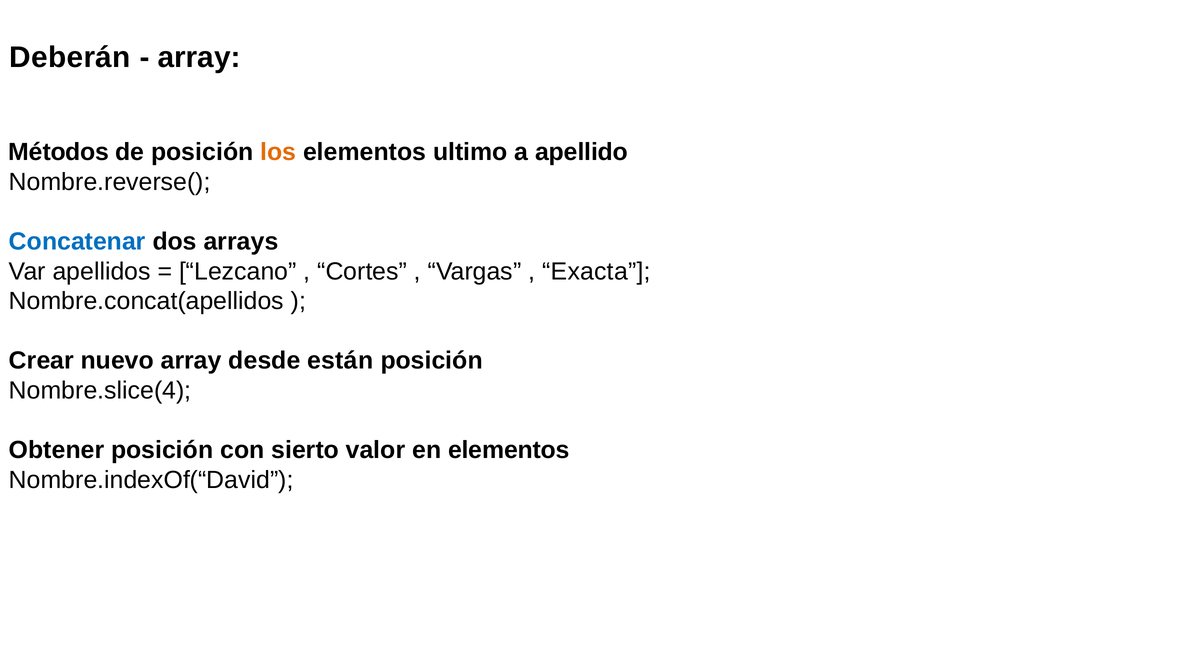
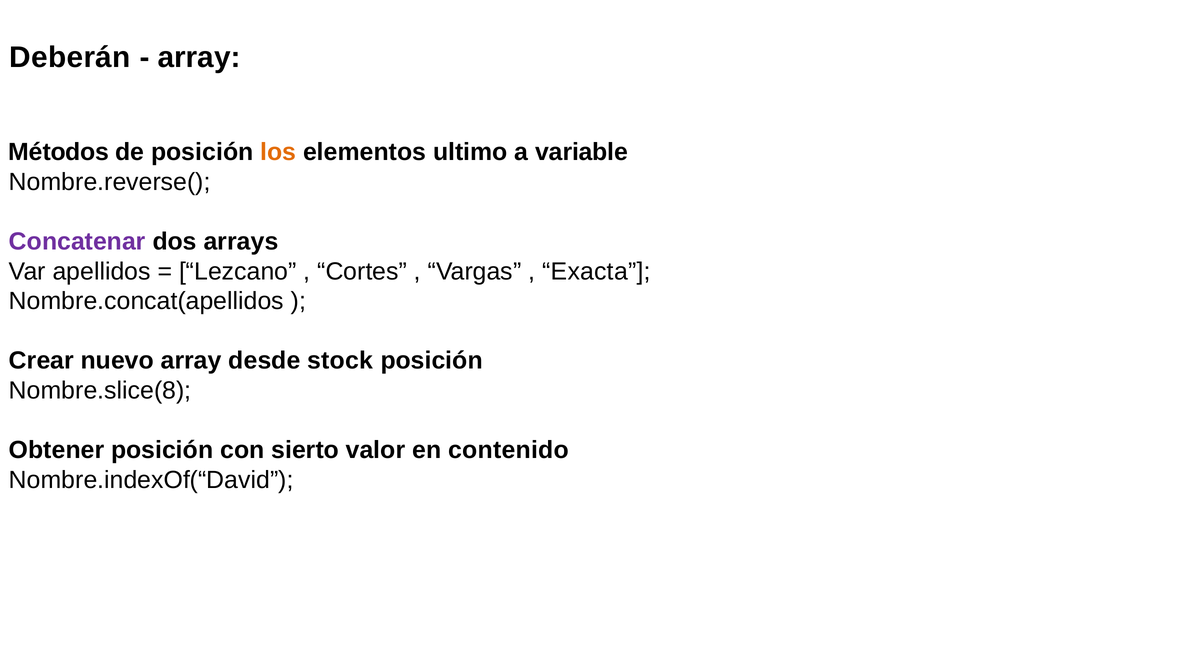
apellido: apellido -> variable (582, 152)
Concatenar colour: blue -> purple (77, 242)
están: están -> stock (340, 361)
Nombre.slice(4: Nombre.slice(4 -> Nombre.slice(8 (100, 391)
en elementos: elementos -> contenido (509, 450)
